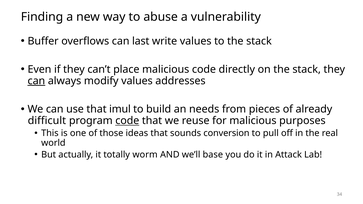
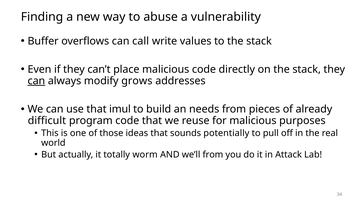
last: last -> call (141, 41)
modify values: values -> grows (137, 81)
code underline: present -> none (127, 121)
conversion: conversion -> potentially (226, 133)
we’ll base: base -> from (213, 155)
